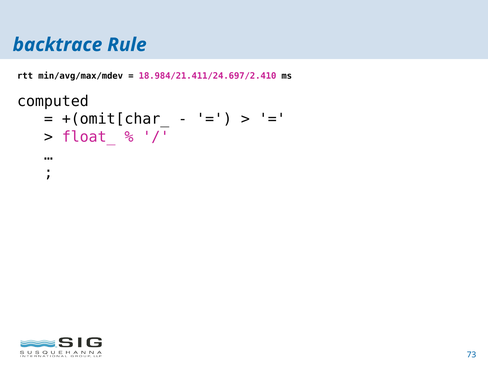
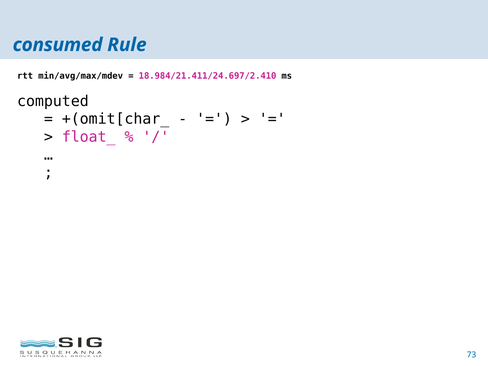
backtrace: backtrace -> consumed (58, 45)
